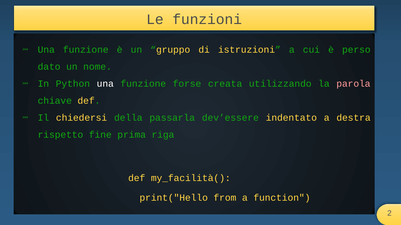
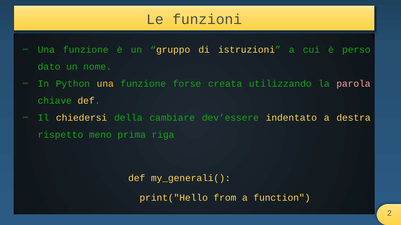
una colour: white -> yellow (105, 84)
passarla: passarla -> cambiare (172, 118)
fine: fine -> meno (100, 135)
my_facilità(: my_facilità( -> my_generali( (191, 178)
